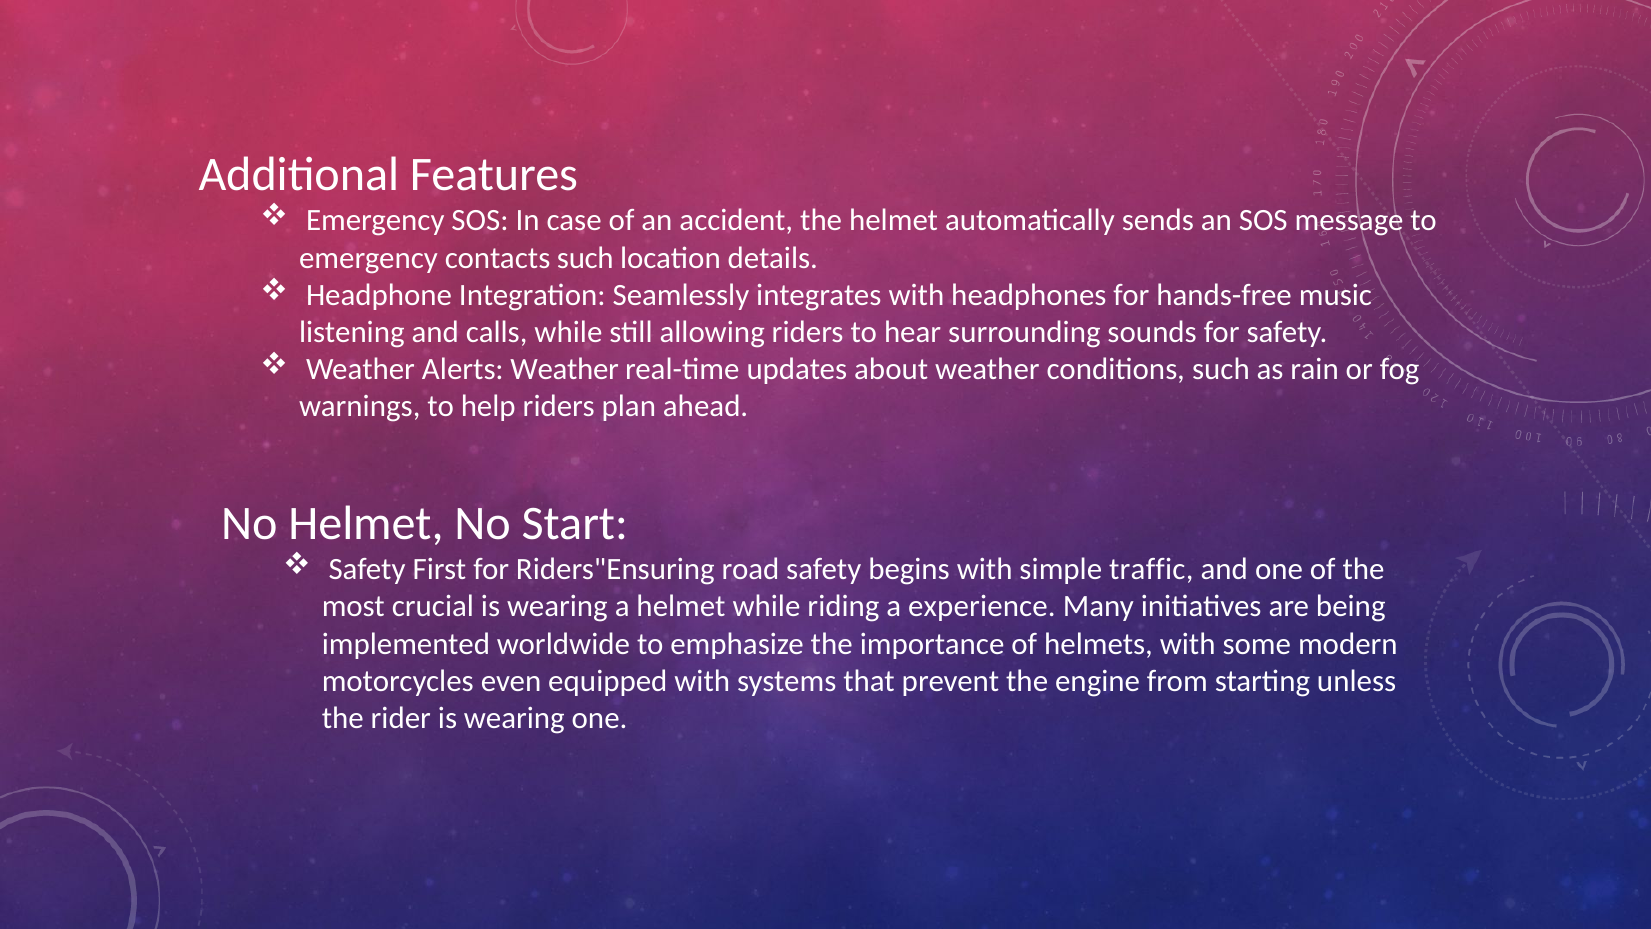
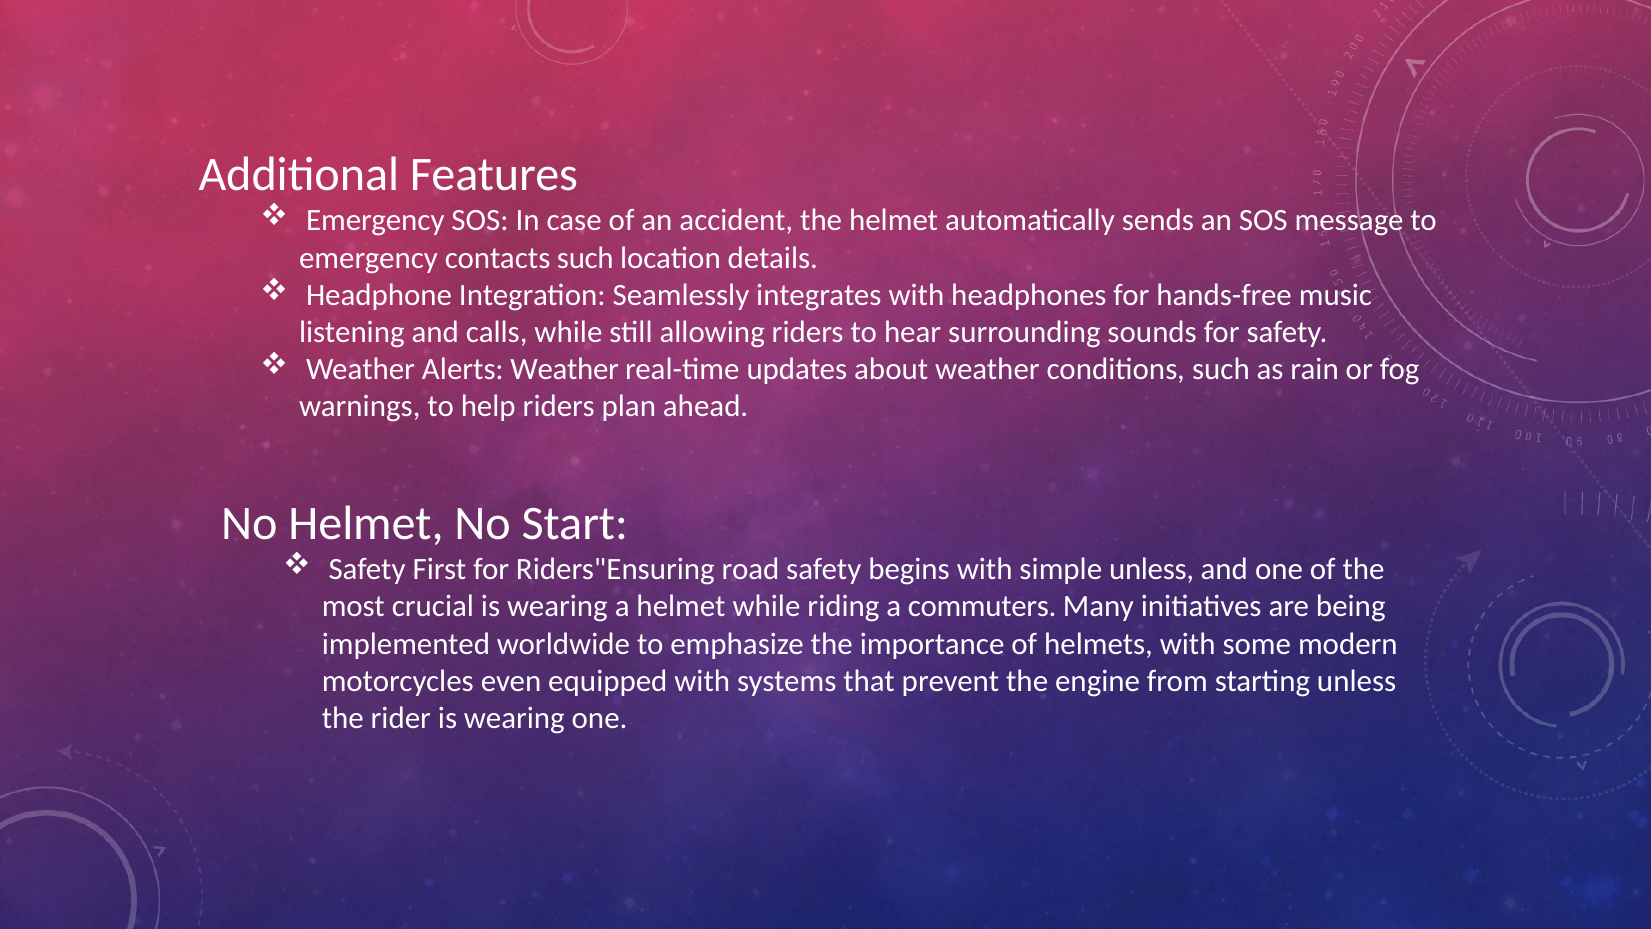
simple traffic: traffic -> unless (1152, 569)
experience: experience -> commuters (982, 606)
